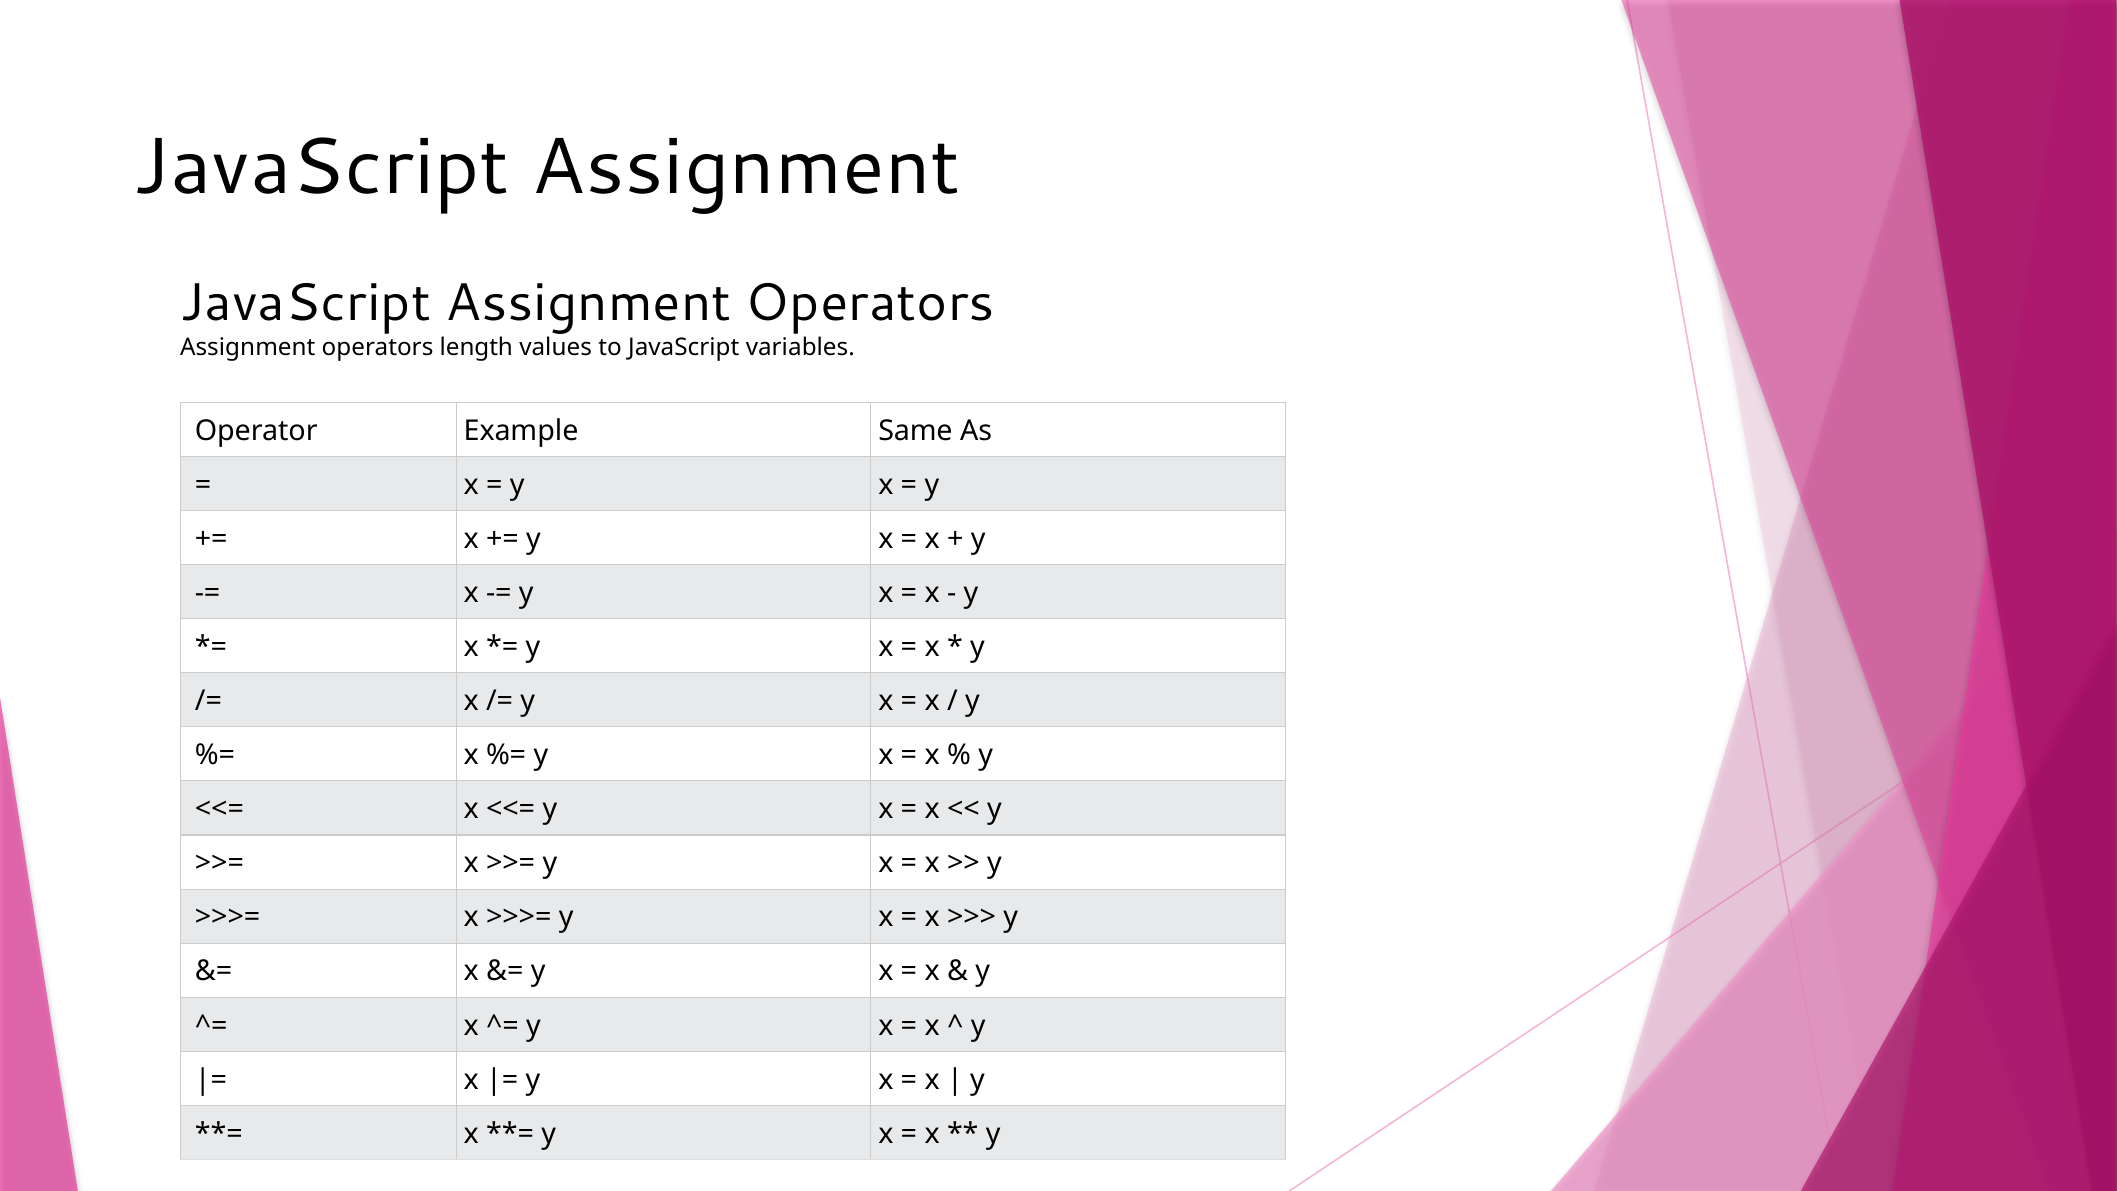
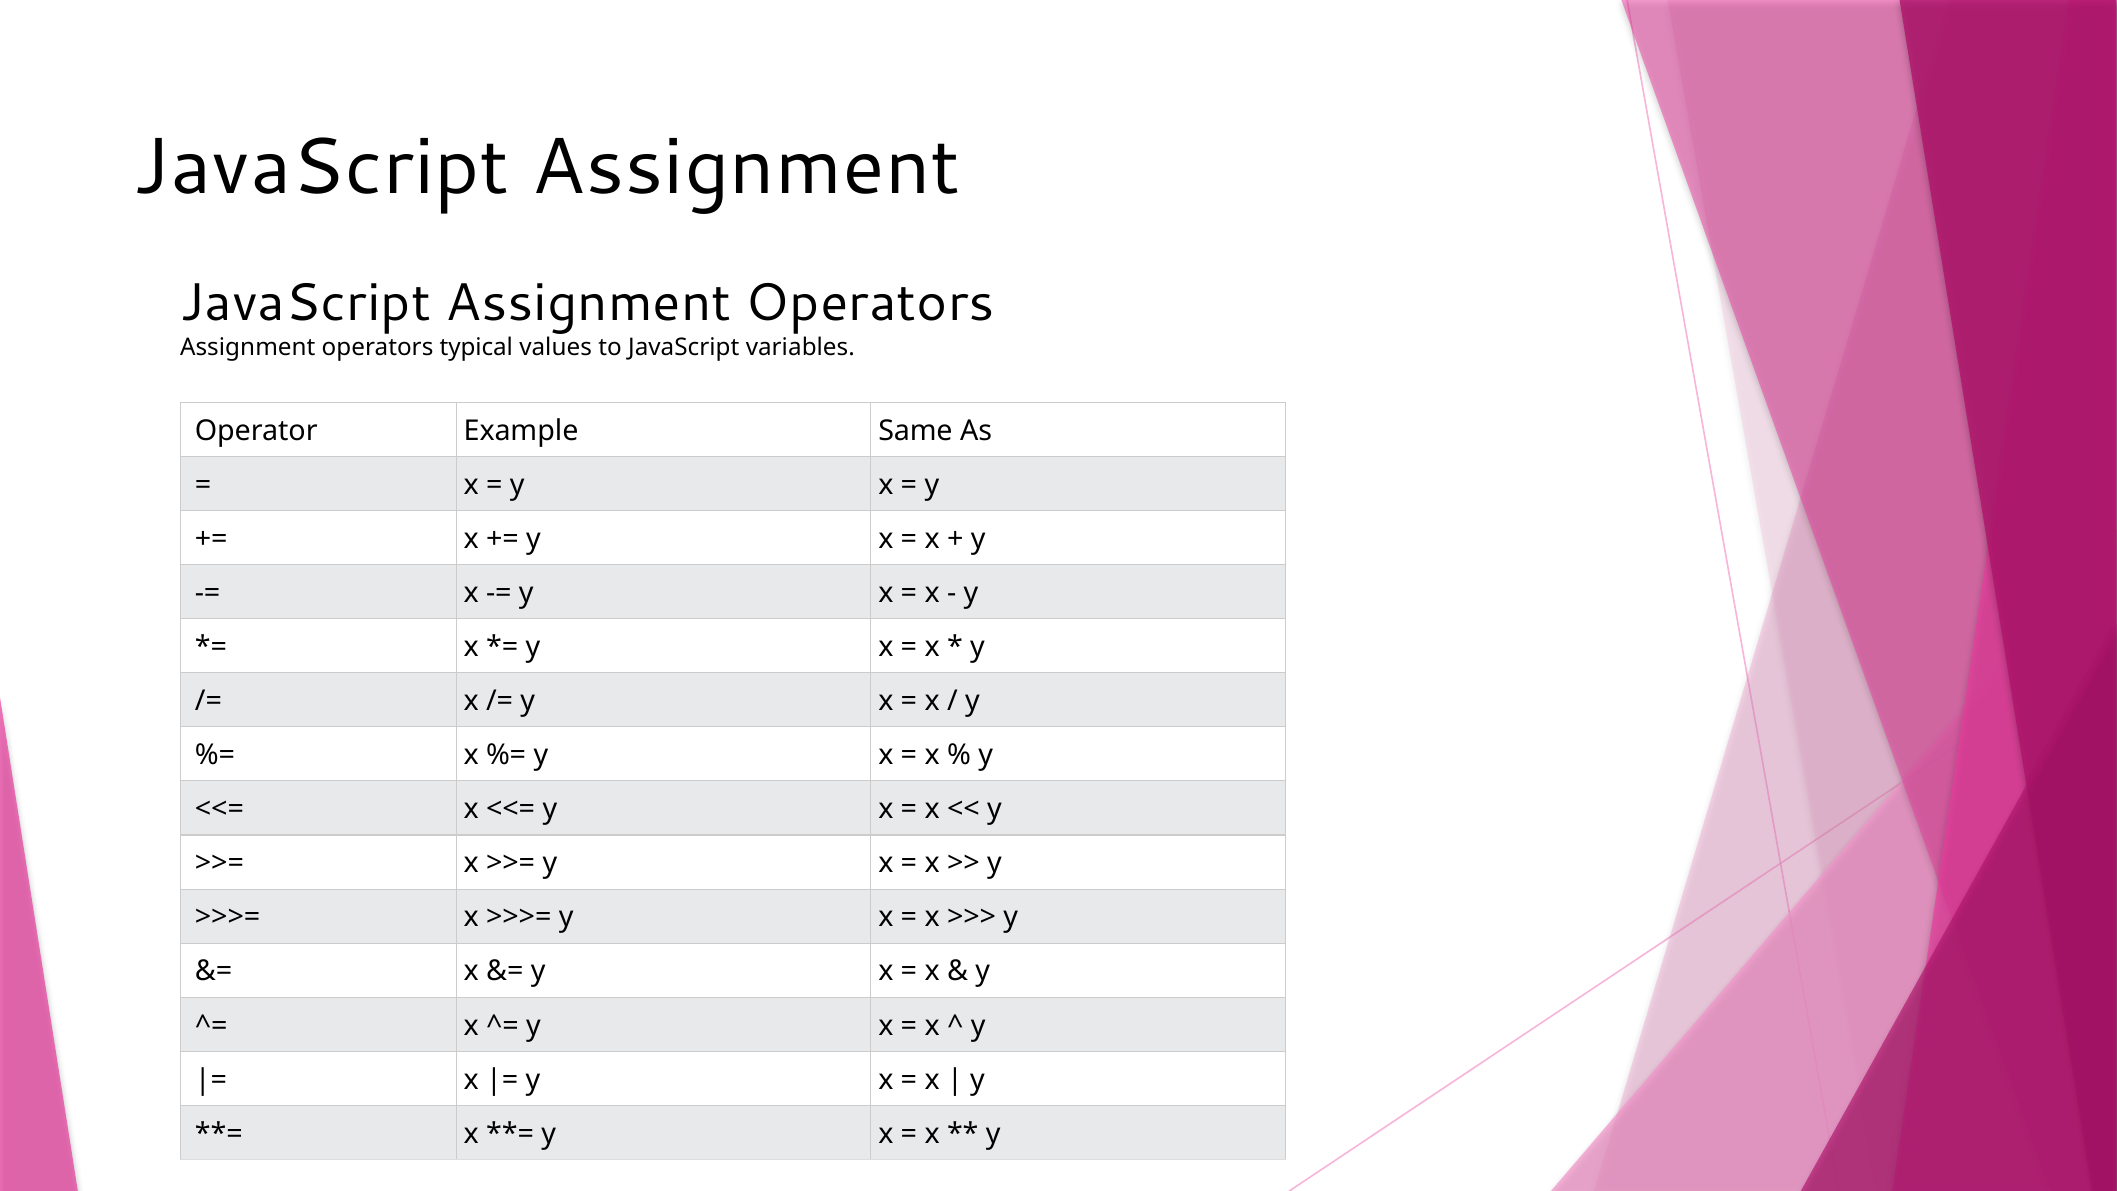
length: length -> typical (476, 347)
